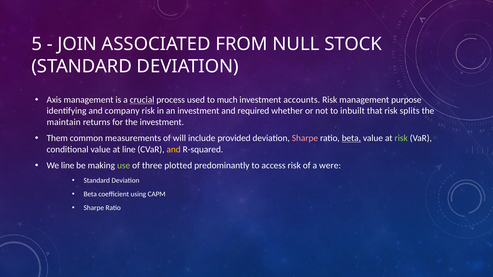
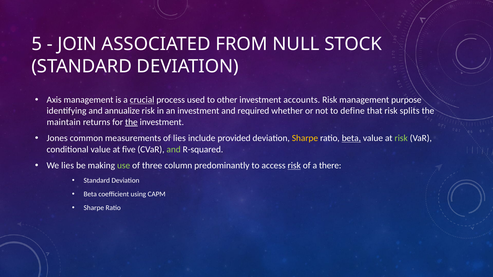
much: much -> other (227, 100)
company: company -> annualize (122, 111)
inbuilt: inbuilt -> define (352, 111)
the underline: none -> present (131, 122)
Them: Them -> Jones (57, 138)
of will: will -> lies (179, 138)
Sharpe colour: pink -> yellow (305, 138)
at line: line -> five (129, 149)
and colour: yellow -> light green (174, 149)
We line: line -> lies (68, 166)
plotted: plotted -> column (178, 166)
risk underline: none -> present (294, 166)
were: were -> there (330, 166)
